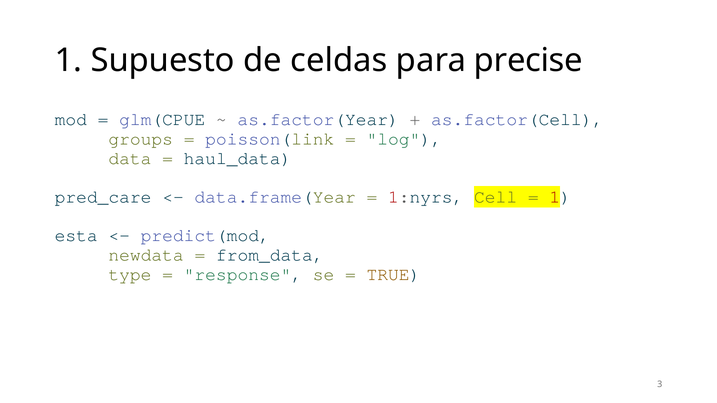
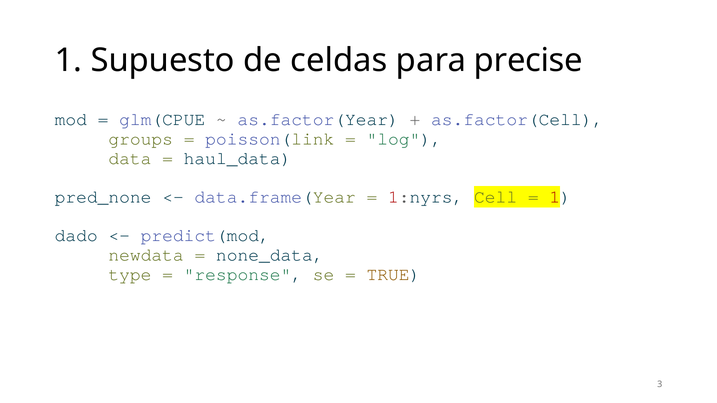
pred_care: pred_care -> pred_none (103, 197)
esta: esta -> dado (76, 236)
from_data: from_data -> none_data (270, 255)
